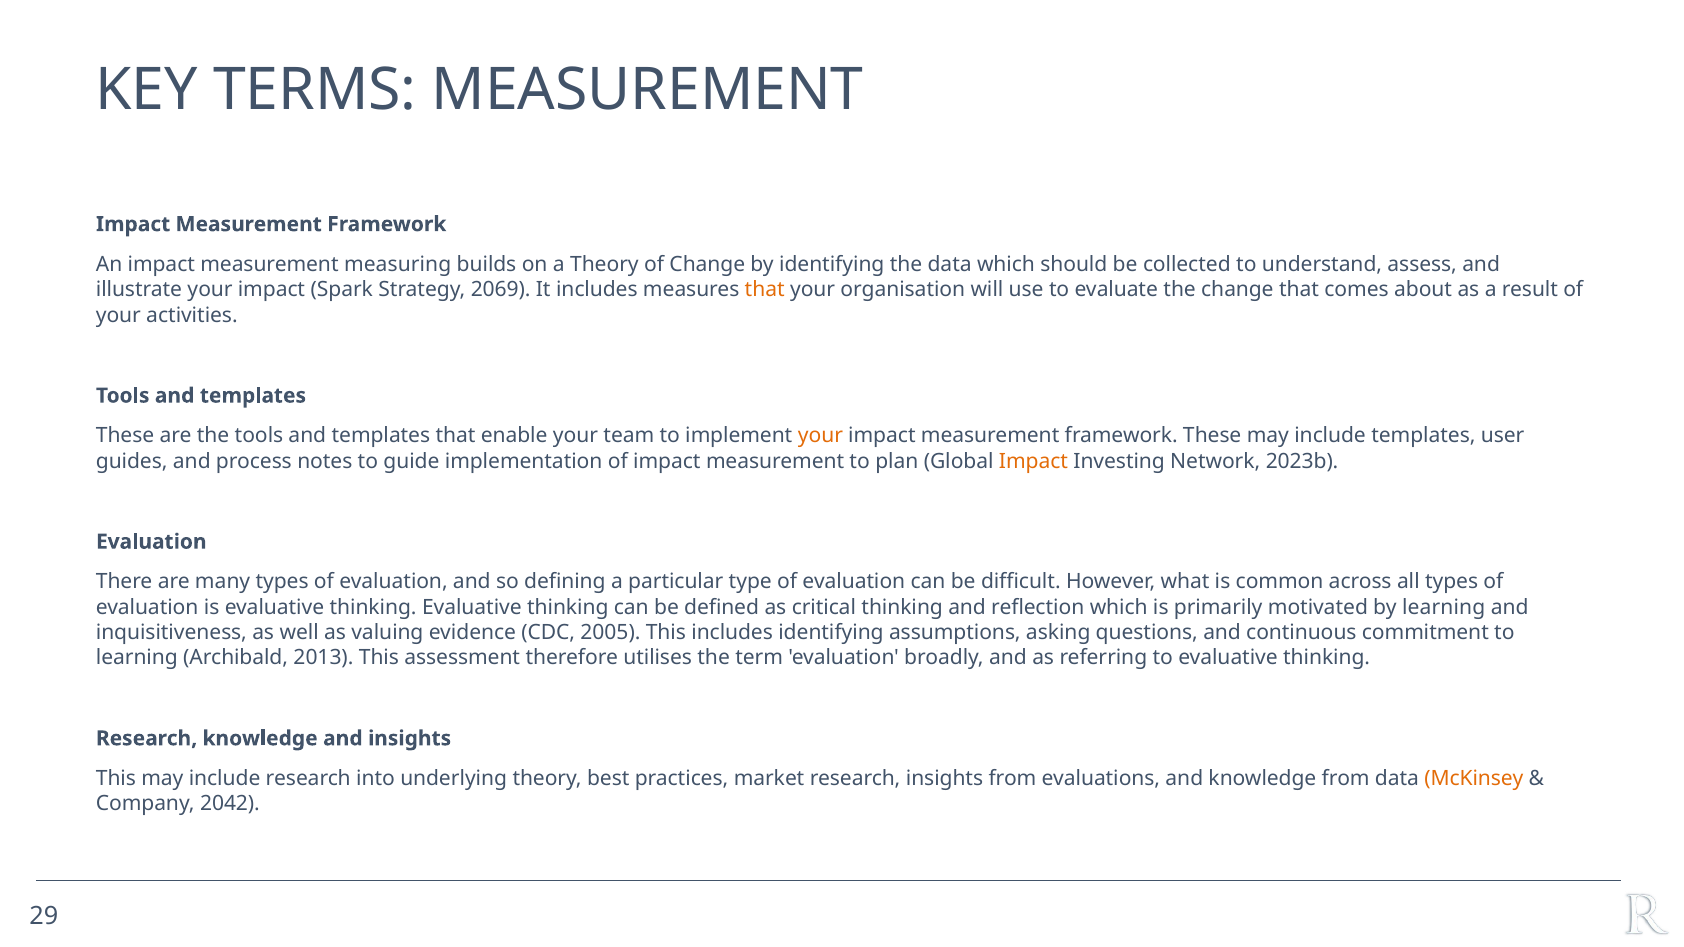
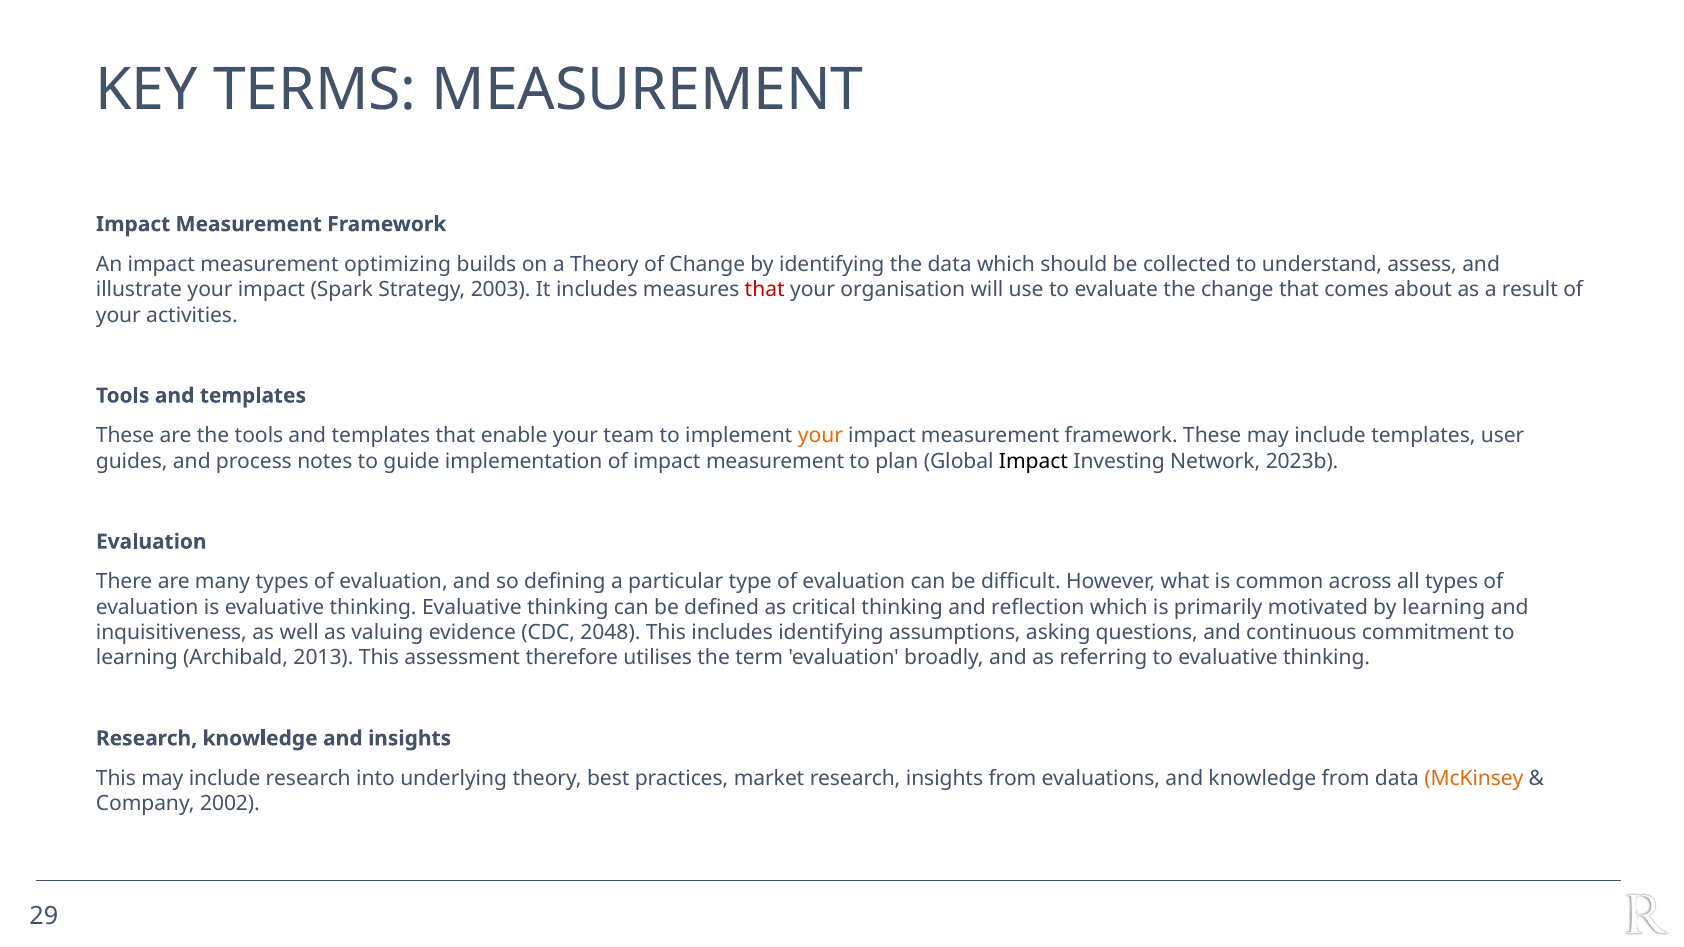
measuring: measuring -> optimizing (398, 265)
2069: 2069 -> 2003 (501, 290)
that colour: orange -> red (765, 290)
Impact colour: orange -> black (1034, 461)
2005: 2005 -> 2048 (610, 633)
2042: 2042 -> 2002 (230, 804)
